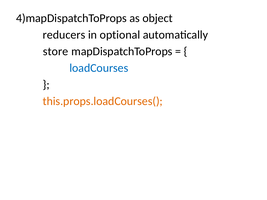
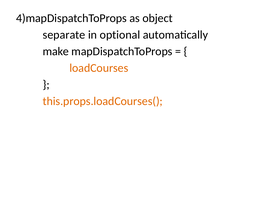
reducers: reducers -> separate (64, 35)
store: store -> make (56, 51)
loadCourses colour: blue -> orange (99, 68)
